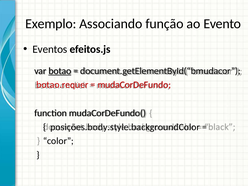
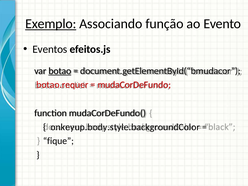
Exemplo underline: none -> present (51, 24)
posições.body.style.backgroundColor: posições.body.style.backgroundColor -> onkeyup.body.style.backgroundColor (125, 127)
color: color -> fique (58, 141)
